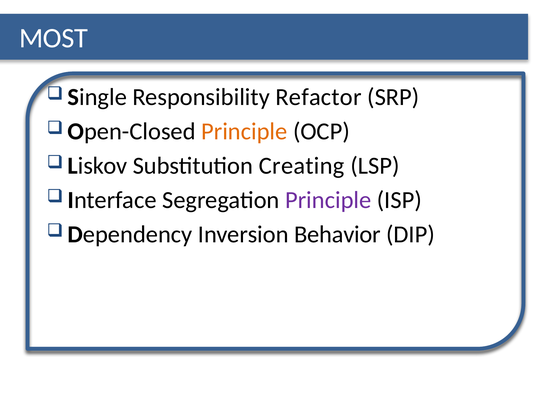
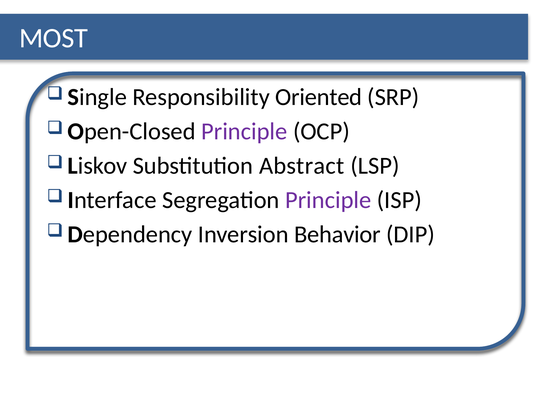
Refactor: Refactor -> Oriented (319, 97)
Principle colour: orange -> purple (244, 132)
Creating: Creating -> Abstract (302, 166)
